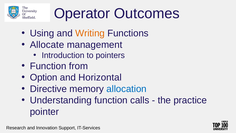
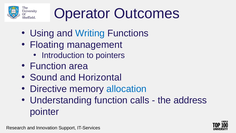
Writing colour: orange -> blue (90, 33)
Allocate: Allocate -> Floating (47, 45)
from: from -> area (78, 66)
Option: Option -> Sound (44, 77)
practice: practice -> address (190, 100)
